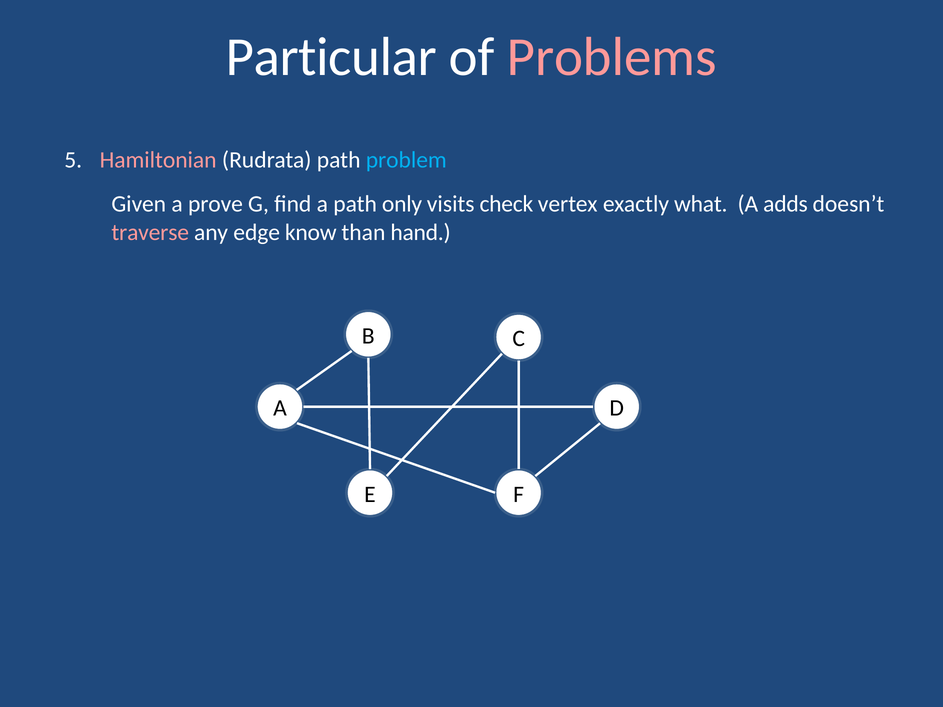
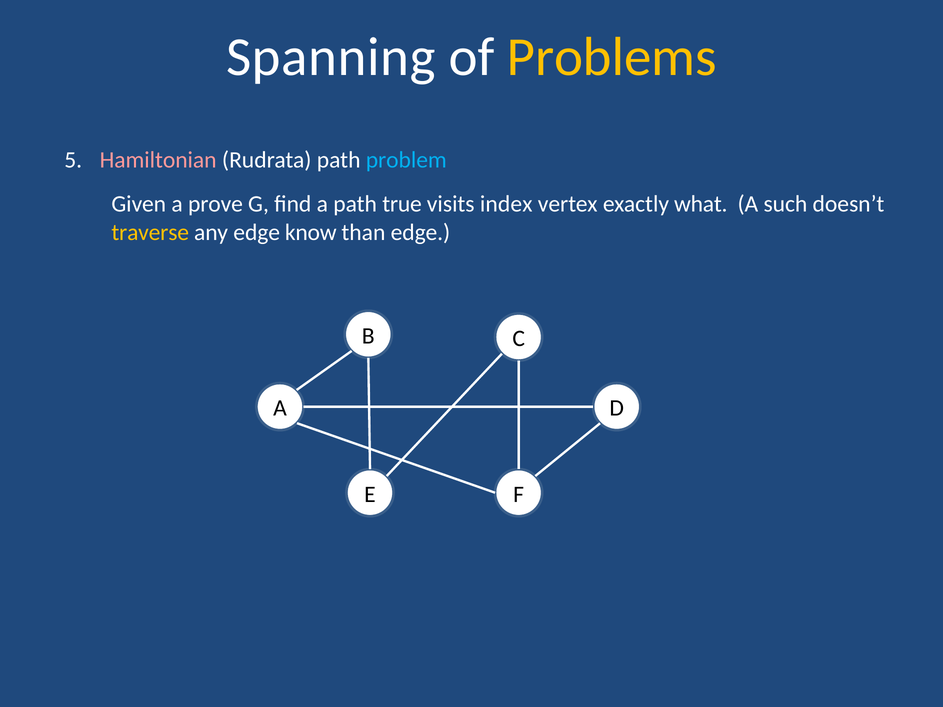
Particular: Particular -> Spanning (331, 57)
Problems colour: pink -> yellow (612, 57)
only: only -> true (402, 204)
check: check -> index (506, 204)
adds: adds -> such (785, 204)
traverse colour: pink -> yellow (150, 233)
than hand: hand -> edge (420, 233)
